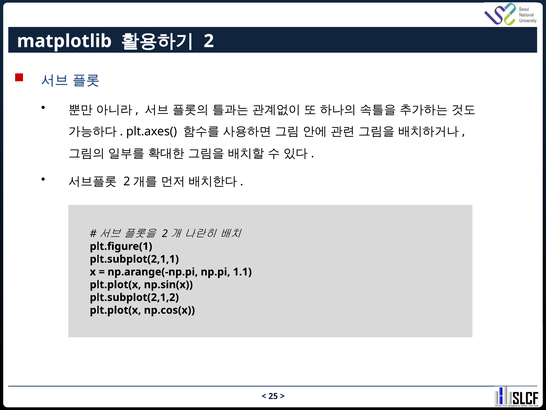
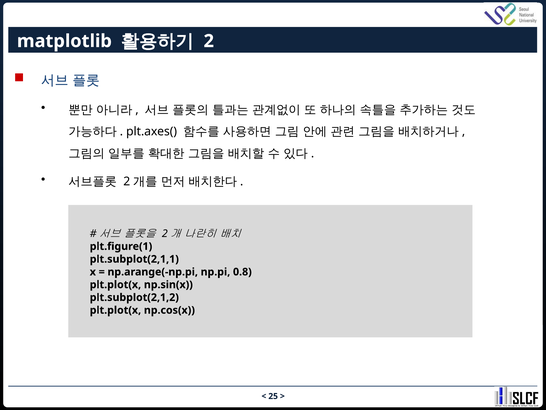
1.1: 1.1 -> 0.8 (242, 272)
